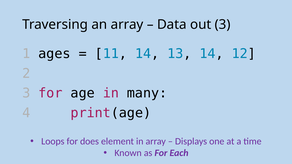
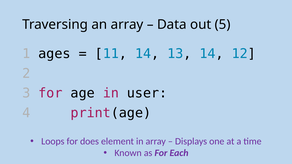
out 3: 3 -> 5 (223, 25)
many: many -> user (147, 93)
